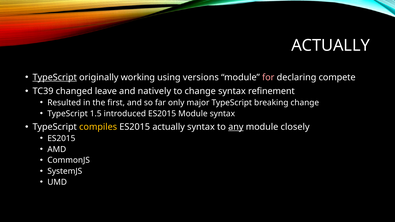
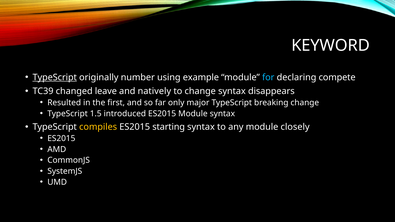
ACTUALLY: ACTUALLY -> KEYWORD (331, 46)
working: working -> number (138, 77)
versions: versions -> example (201, 77)
for colour: pink -> light blue (268, 77)
refinement: refinement -> disappears (271, 91)
ES2015 actually: actually -> starting (169, 127)
any underline: present -> none (236, 127)
